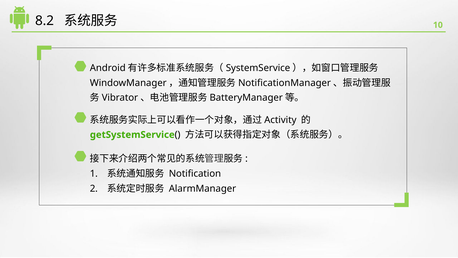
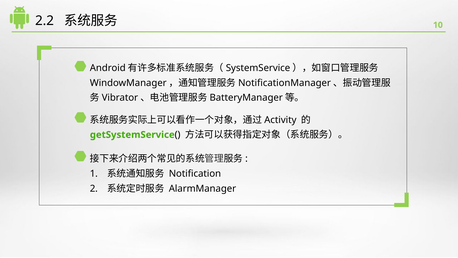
8.2: 8.2 -> 2.2 (45, 21)
